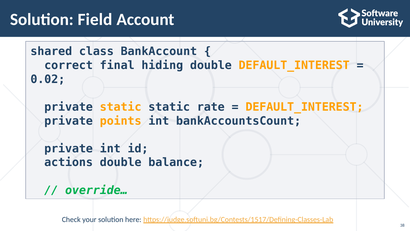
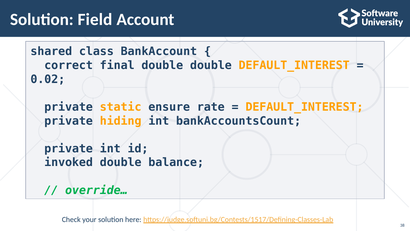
final hiding: hiding -> double (162, 65)
static static: static -> ensure (169, 107)
points: points -> hiding (121, 121)
actions: actions -> invoked (69, 162)
